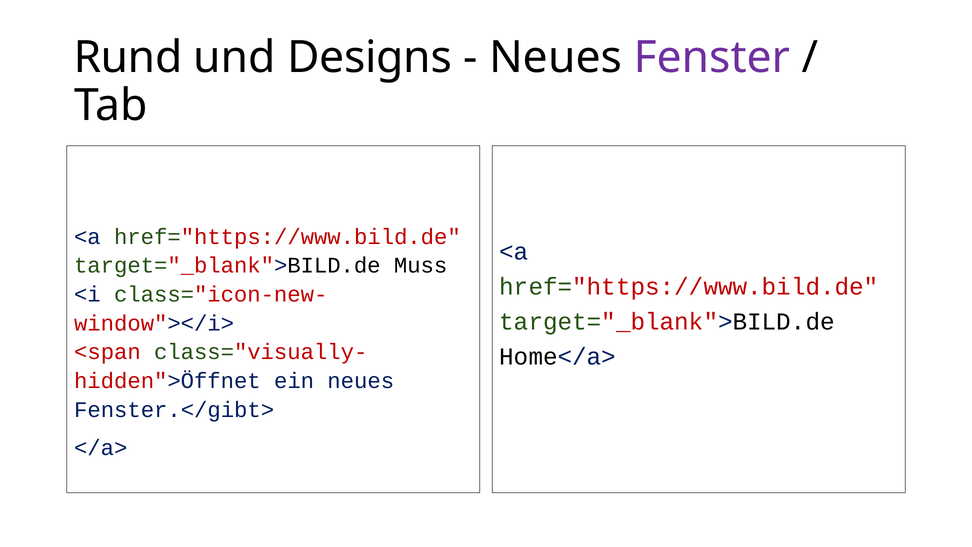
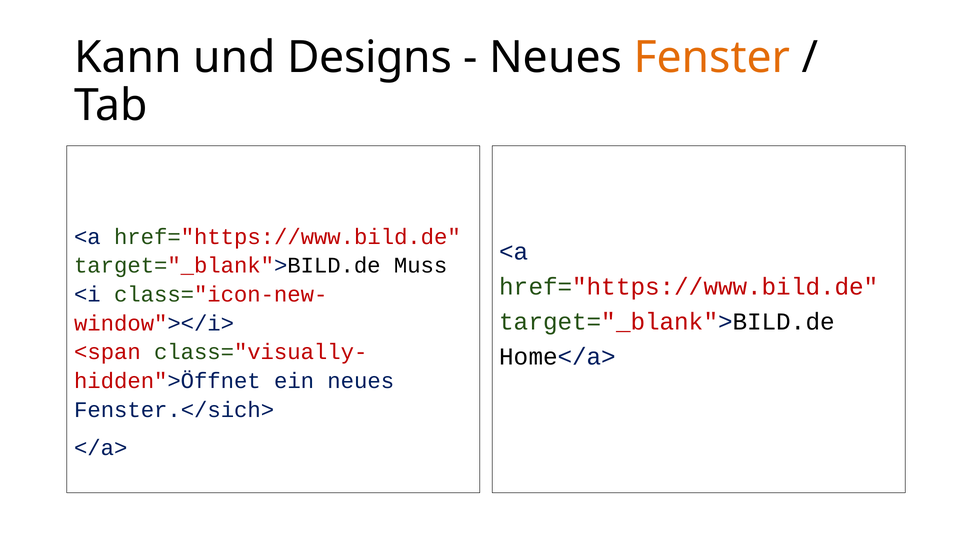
Rund: Rund -> Kann (128, 58)
Fenster colour: purple -> orange (712, 58)
Fenster.</gibt>: Fenster.</gibt> -> Fenster.</sich> (174, 410)
